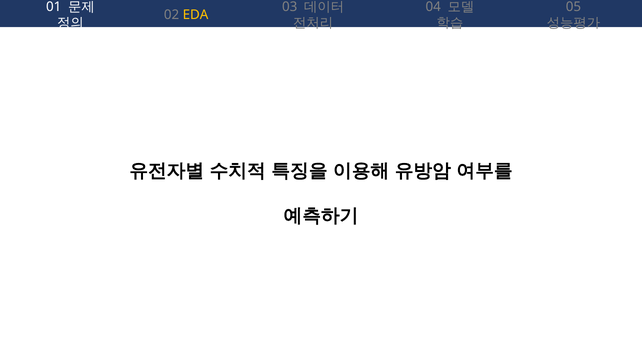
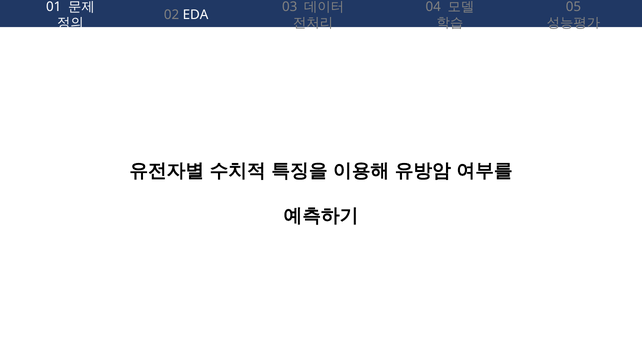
EDA colour: yellow -> white (196, 15)
